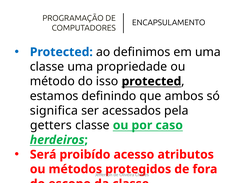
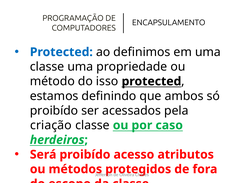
significa: significa -> proibído (54, 111)
getters: getters -> criação (51, 125)
